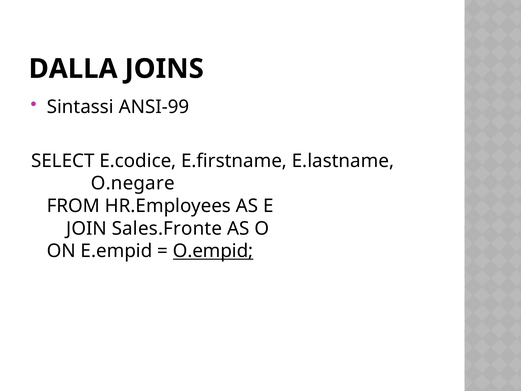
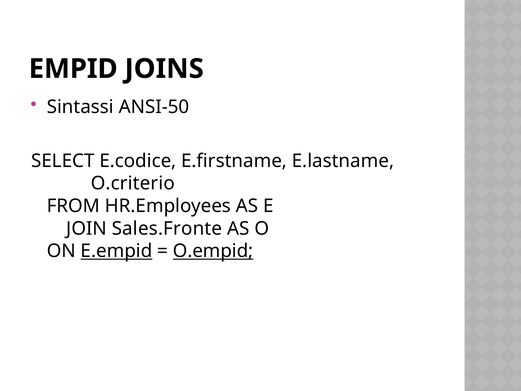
DALLA: DALLA -> EMPID (73, 69)
ANSI-99: ANSI-99 -> ANSI-50 (154, 107)
O.negare: O.negare -> O.criterio (133, 183)
E.empid underline: none -> present (117, 251)
